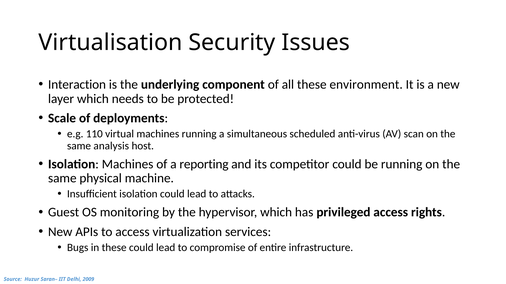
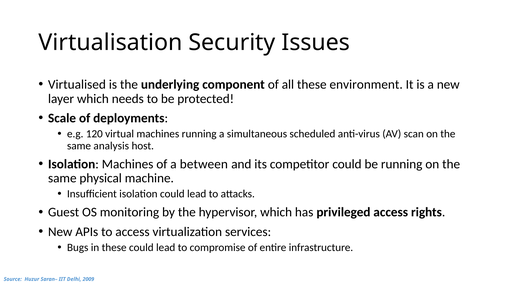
Interaction: Interaction -> Virtualised (77, 85)
110: 110 -> 120 (94, 134)
reporting: reporting -> between (204, 164)
